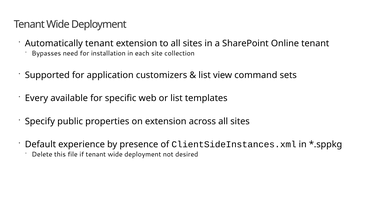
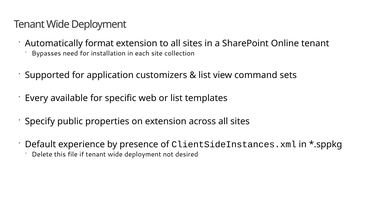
Automatically tenant: tenant -> format (99, 44)
